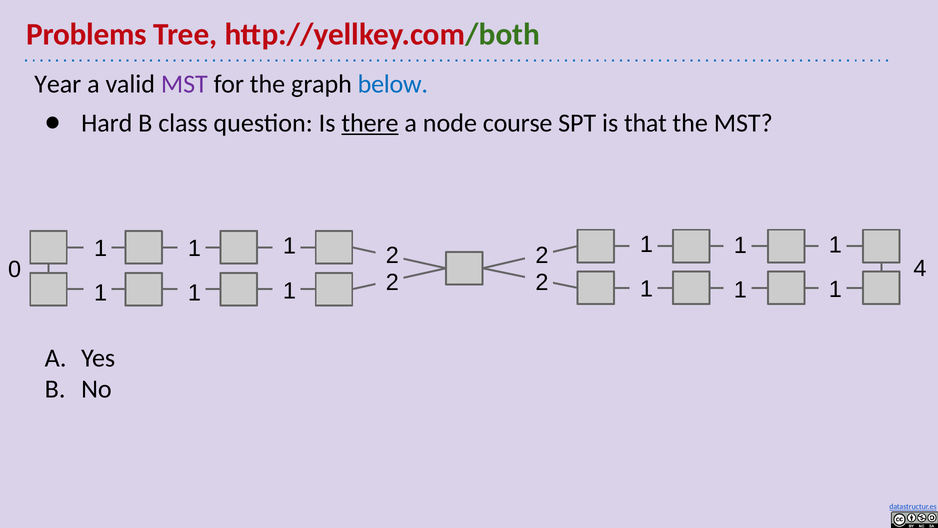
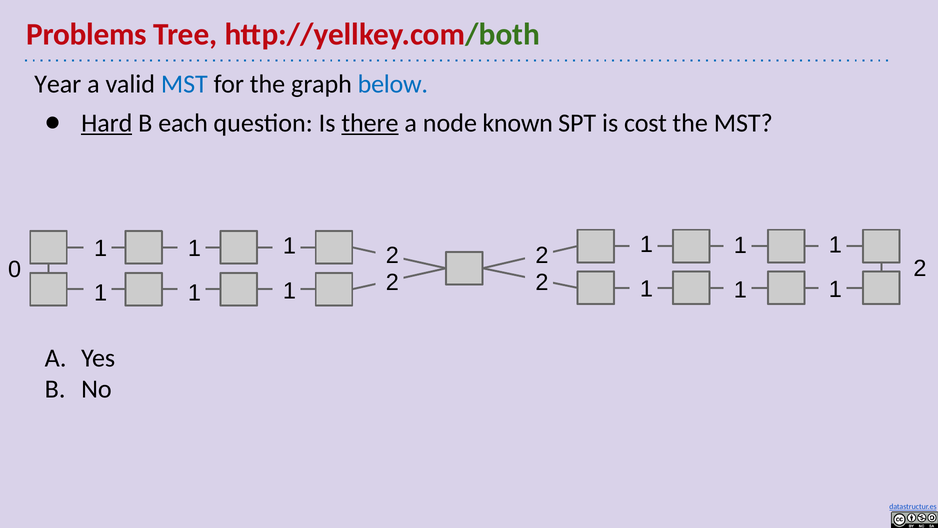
MST colour: purple -> blue (184, 84)
Hard underline: none -> present (107, 123)
class: class -> each (183, 123)
course: course -> known (518, 123)
that: that -> cost (646, 123)
0 4: 4 -> 2 (920, 268)
